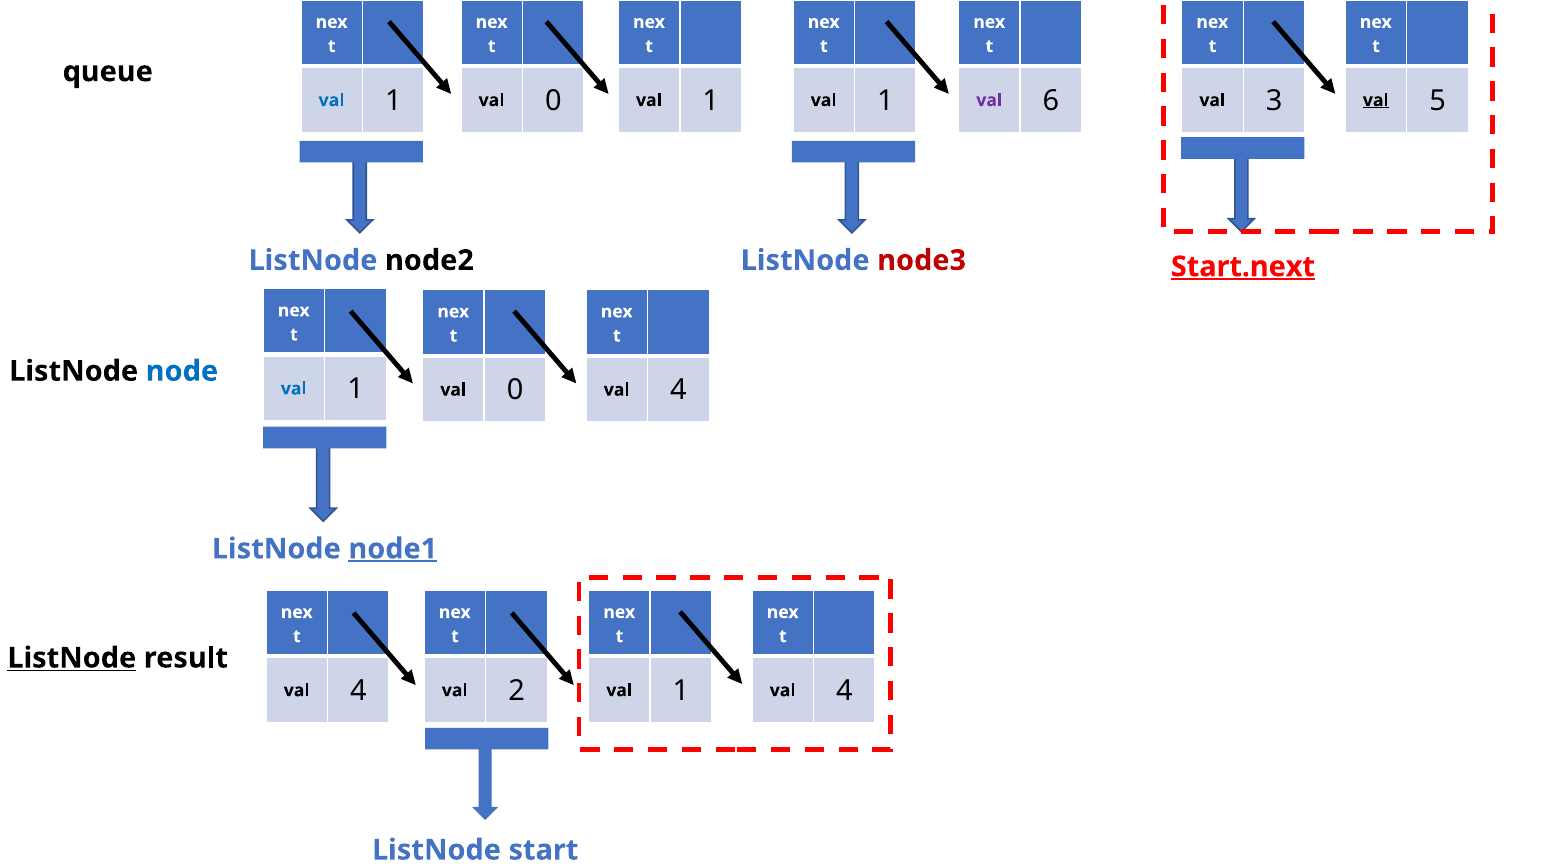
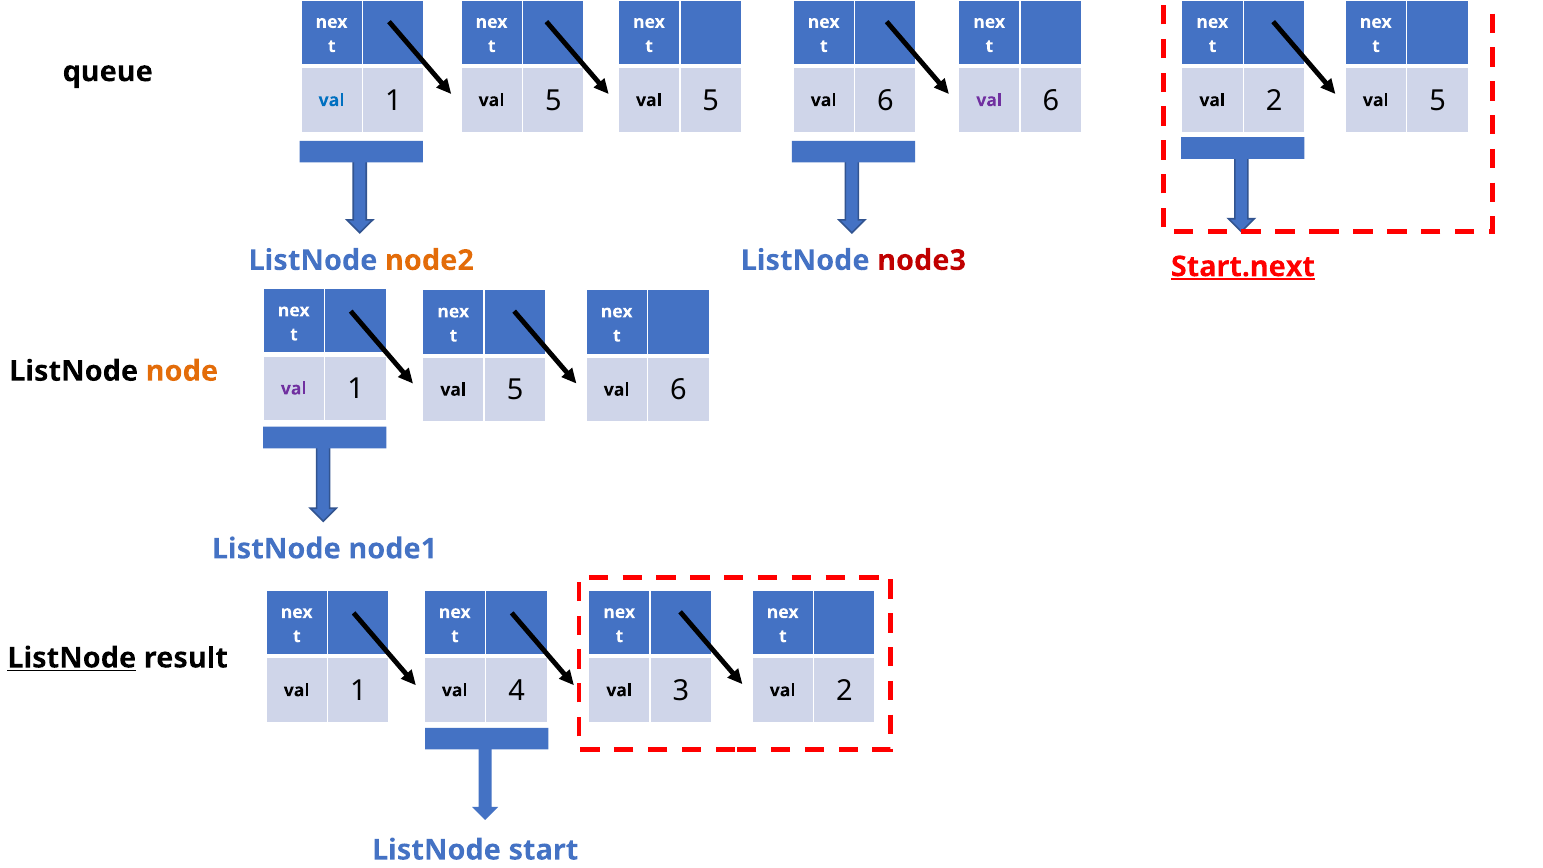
0: 0 -> 5 (553, 101)
1: 1 -> 5 (711, 101)
1: 1 -> 6 (885, 101)
3: 3 -> 2 (1274, 101)
val underline: present -> none (1376, 100)
node2 colour: black -> orange (429, 260)
node colour: blue -> orange (182, 371)
val colour: blue -> purple (294, 389)
0: 0 -> 5 (515, 390)
4: 4 -> 6 (678, 390)
node1 underline: present -> none (393, 549)
4: 4 -> 1 (358, 691)
2: 2 -> 4 (517, 691)
1: 1 -> 3 (681, 691)
4: 4 -> 2 (844, 691)
